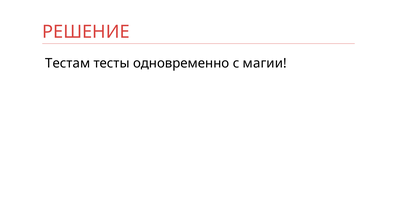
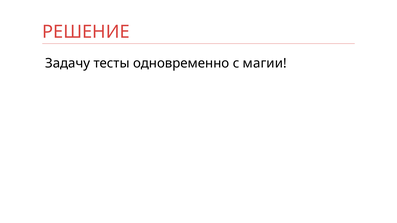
Тестам: Тестам -> Задачу (68, 63)
